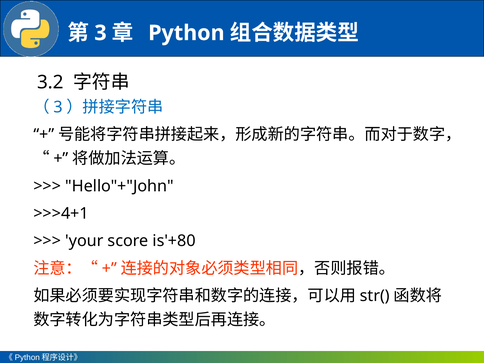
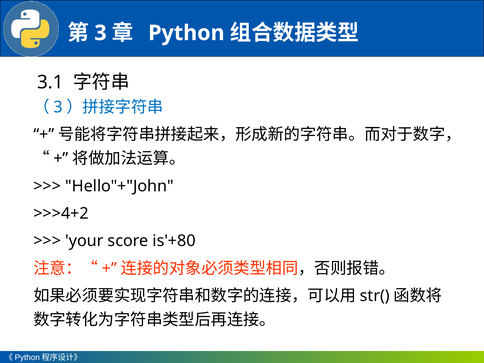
3.2: 3.2 -> 3.1 (50, 82)
>>>4+1: >>>4+1 -> >>>4+2 (61, 214)
